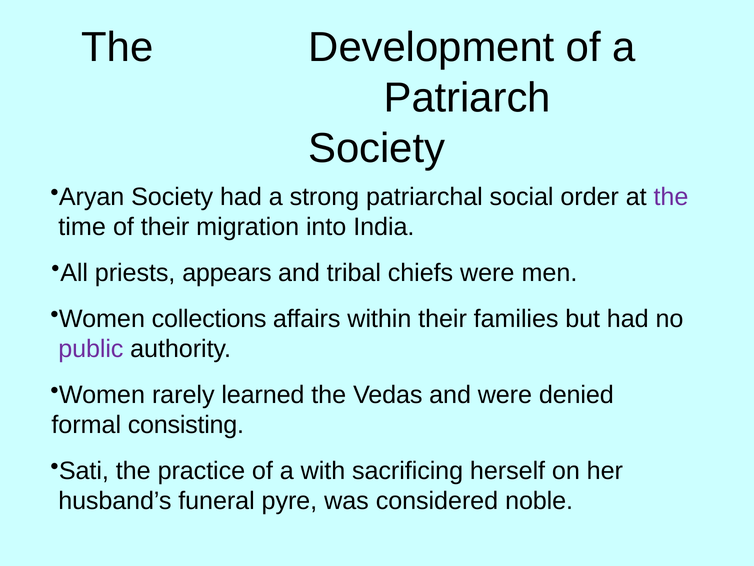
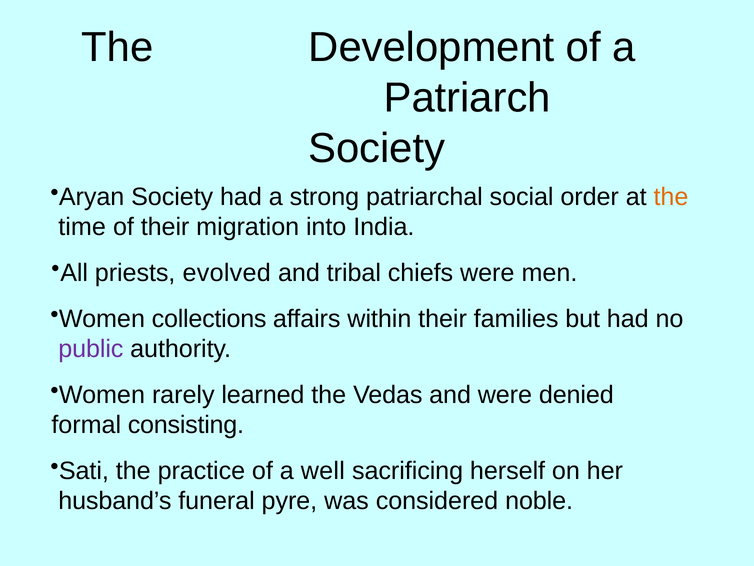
the colour: purple -> orange (671, 197)
appears: appears -> evolved (227, 273)
with: with -> well (323, 471)
